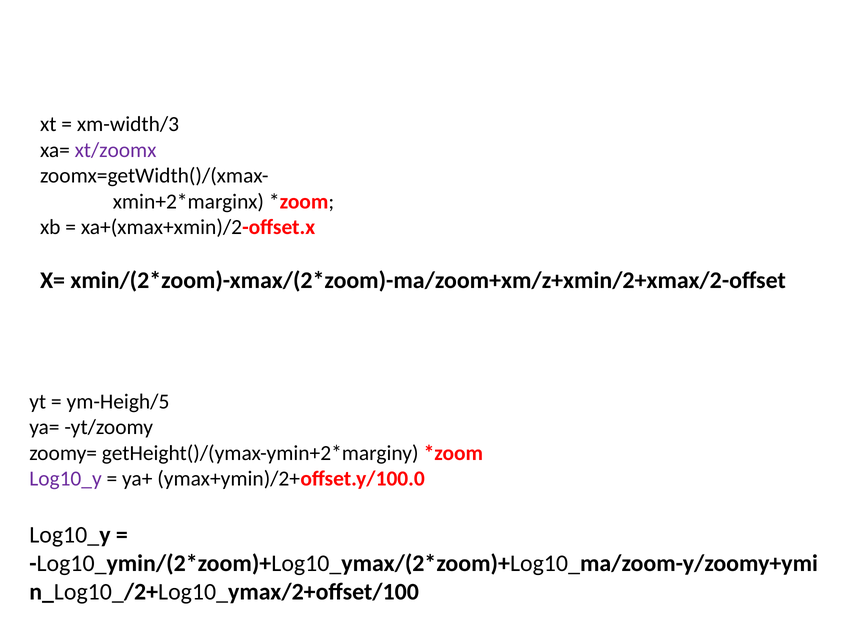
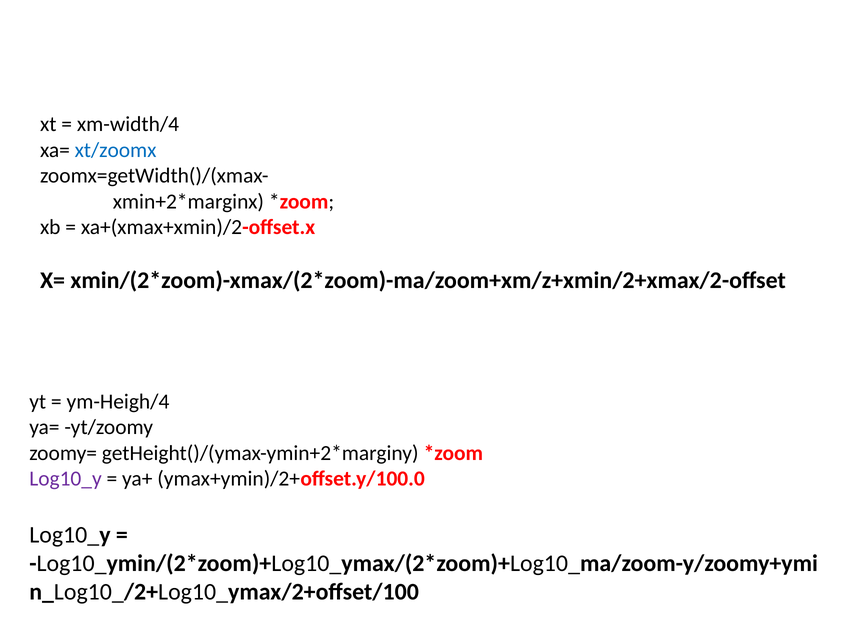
xm-width/3: xm-width/3 -> xm-width/4 (128, 124)
xt/zoomx colour: purple -> blue (116, 150)
ym-Heigh/5: ym-Heigh/5 -> ym-Heigh/4 (118, 402)
